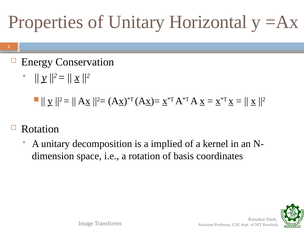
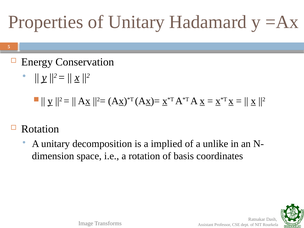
Horizontal: Horizontal -> Hadamard (208, 22)
kernel: kernel -> unlike (216, 144)
